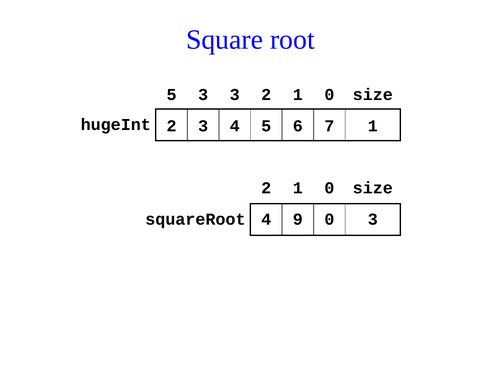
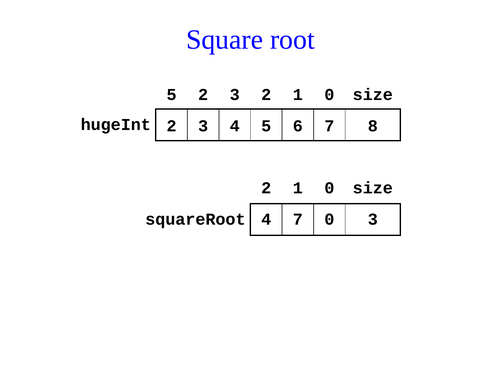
5 3: 3 -> 2 (203, 94)
7 1: 1 -> 8 (373, 126)
4 9: 9 -> 7 (298, 219)
